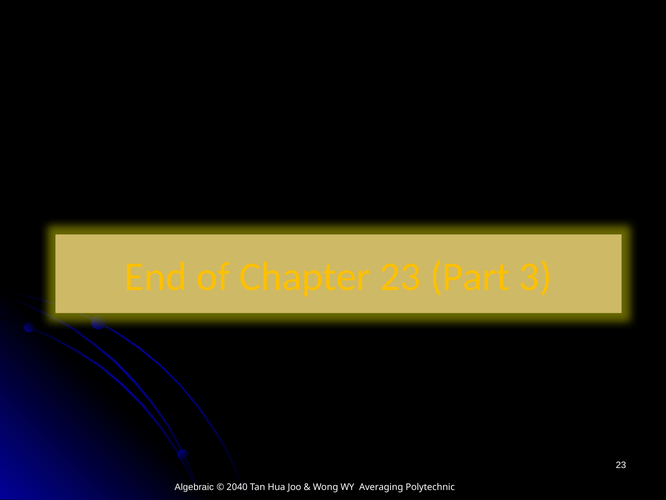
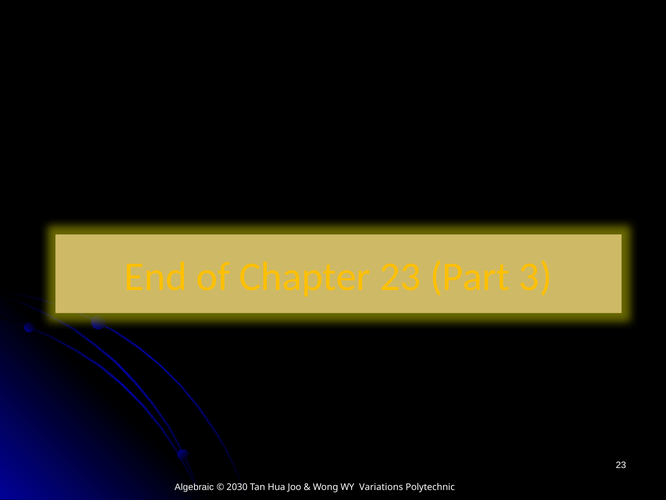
2040: 2040 -> 2030 (237, 487)
Averaging: Averaging -> Variations (381, 487)
